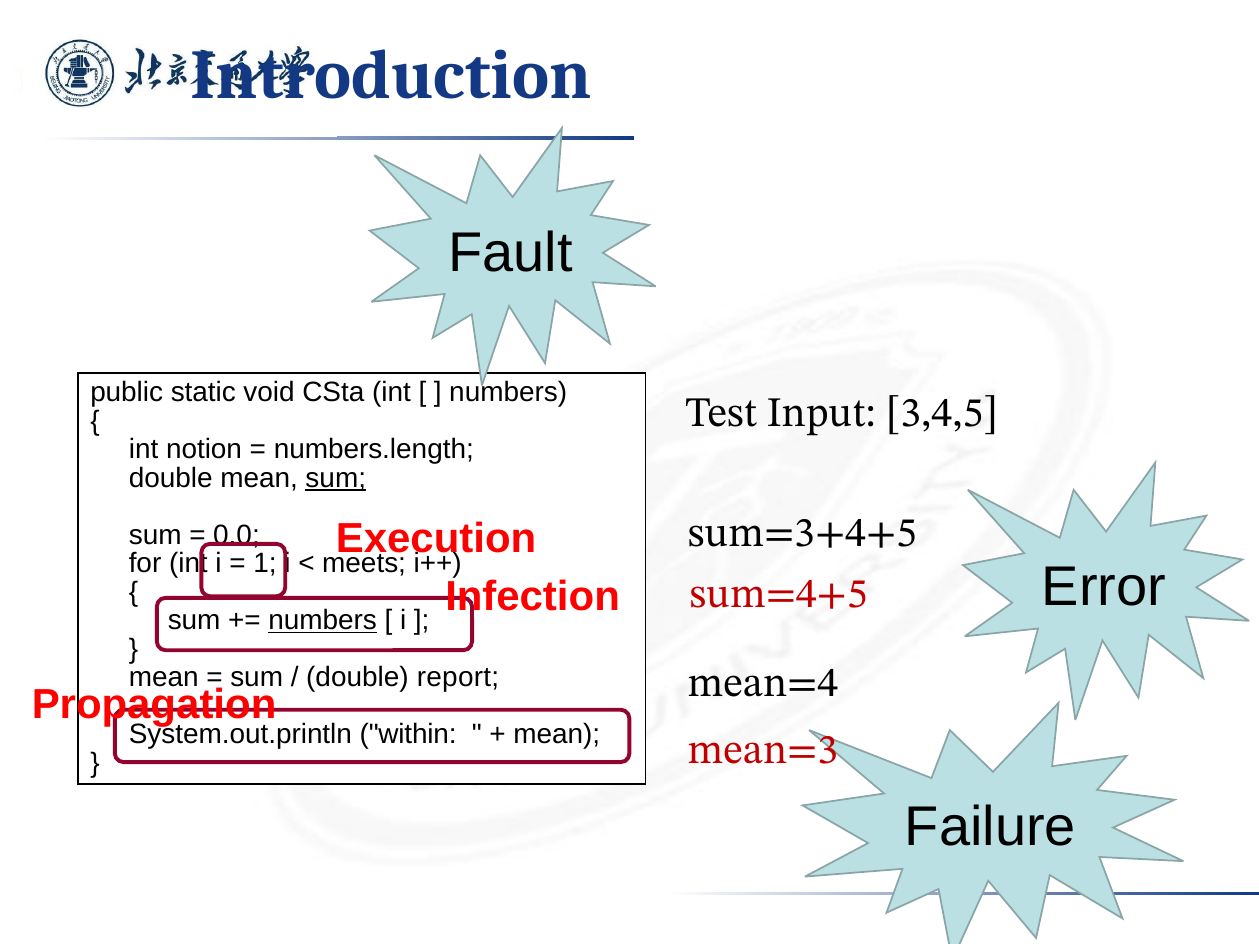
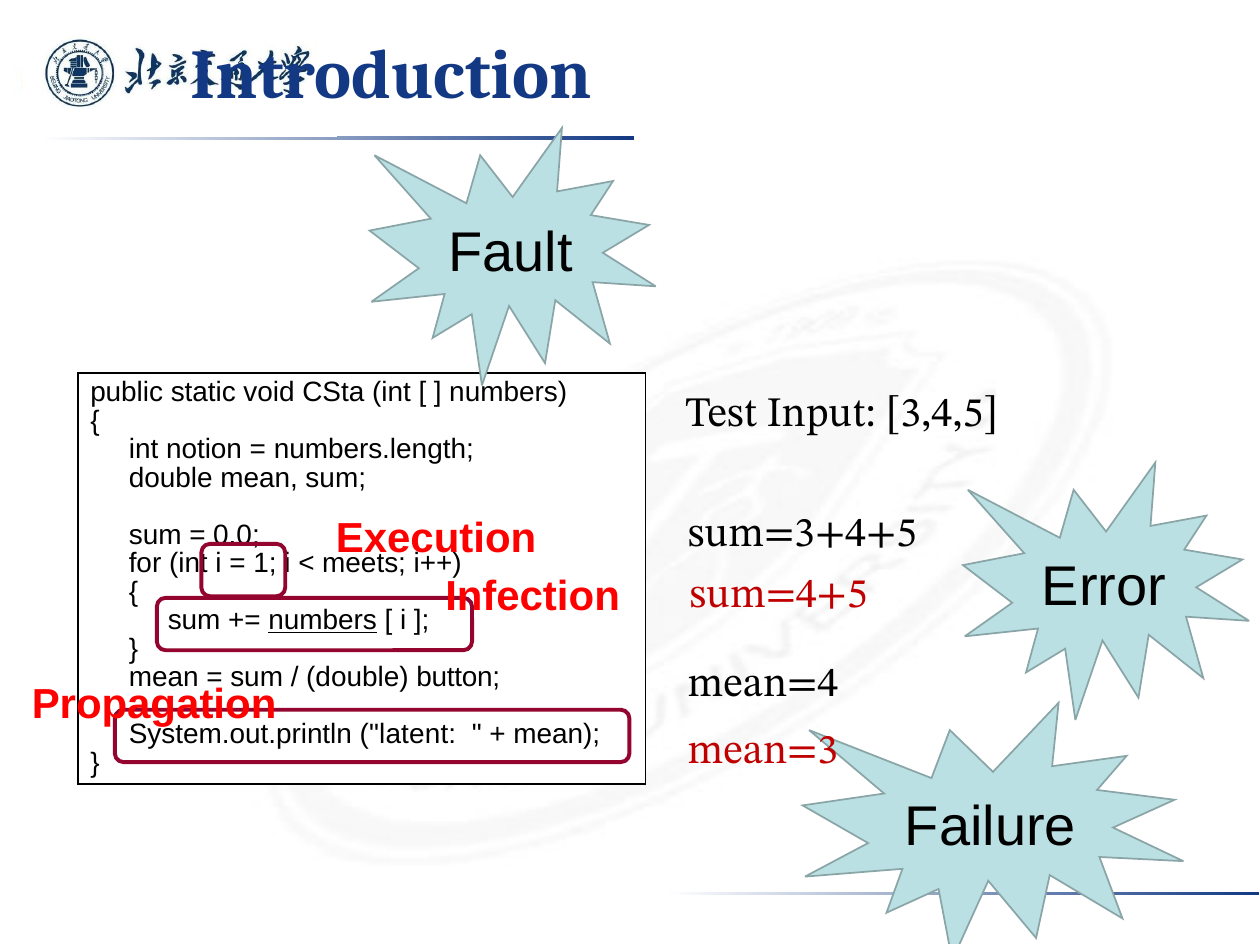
sum underline: present -> none (336, 478)
report: report -> button (458, 678)
within: within -> latent (408, 735)
